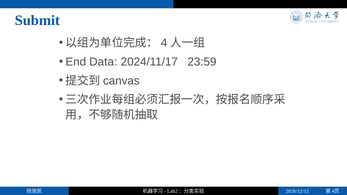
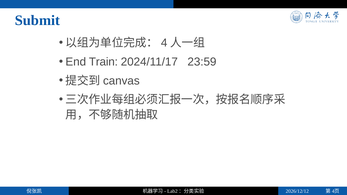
Data: Data -> Train (103, 62)
